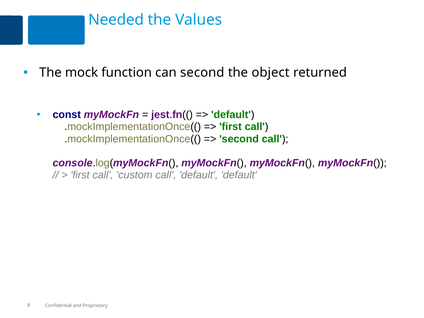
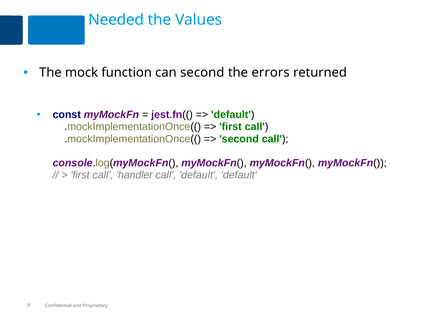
object: object -> errors (271, 72)
custom: custom -> handler (134, 175)
